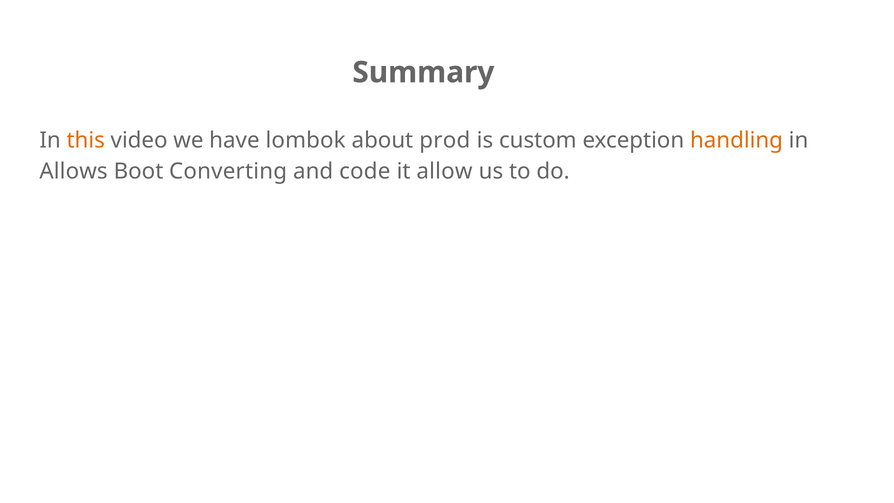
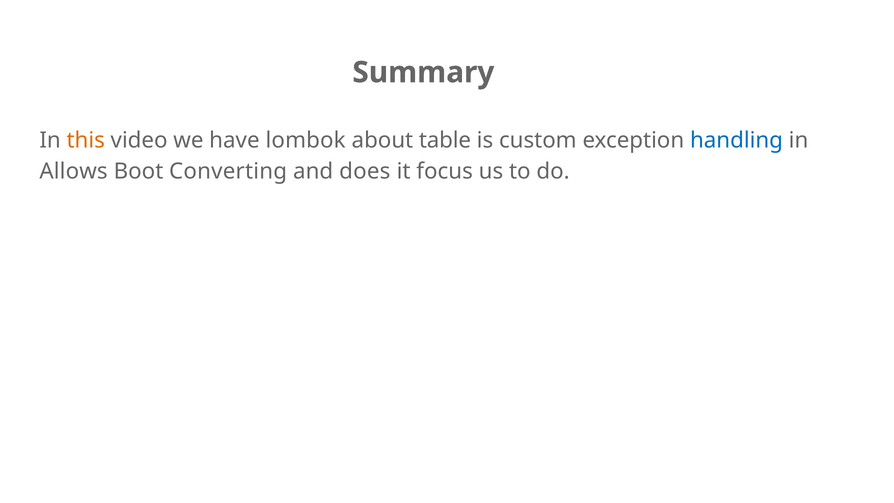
prod: prod -> table (445, 141)
handling colour: orange -> blue (736, 141)
code: code -> does (365, 171)
allow: allow -> focus (445, 171)
